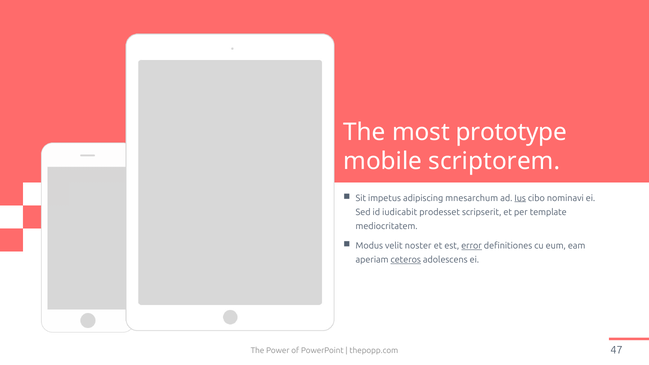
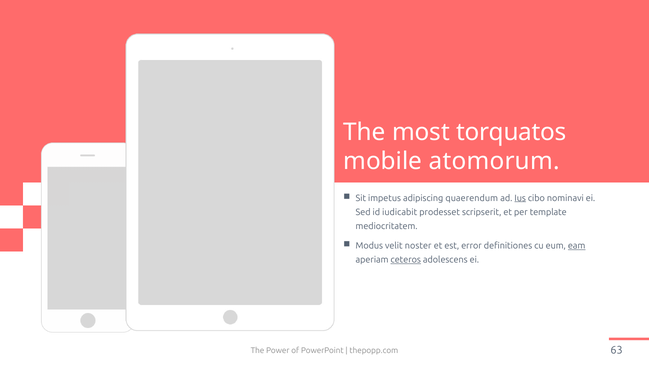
prototype: prototype -> torquatos (511, 132)
scriptorem: scriptorem -> atomorum (494, 161)
mnesarchum: mnesarchum -> quaerendum (472, 198)
error underline: present -> none (472, 246)
eam underline: none -> present (577, 246)
47: 47 -> 63 (617, 350)
